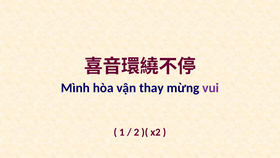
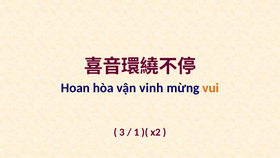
Mình: Mình -> Hoan (75, 88)
thay: thay -> vinh (151, 88)
vui colour: purple -> orange (211, 88)
1: 1 -> 3 (122, 132)
2: 2 -> 1 (137, 132)
